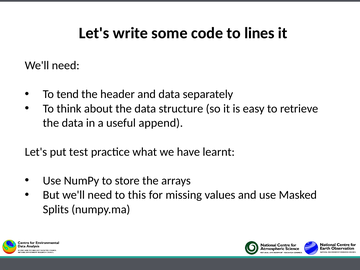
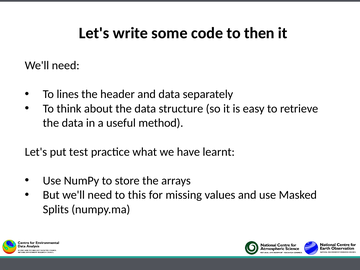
lines: lines -> then (259, 33)
tend: tend -> lines (68, 94)
append: append -> method (161, 123)
